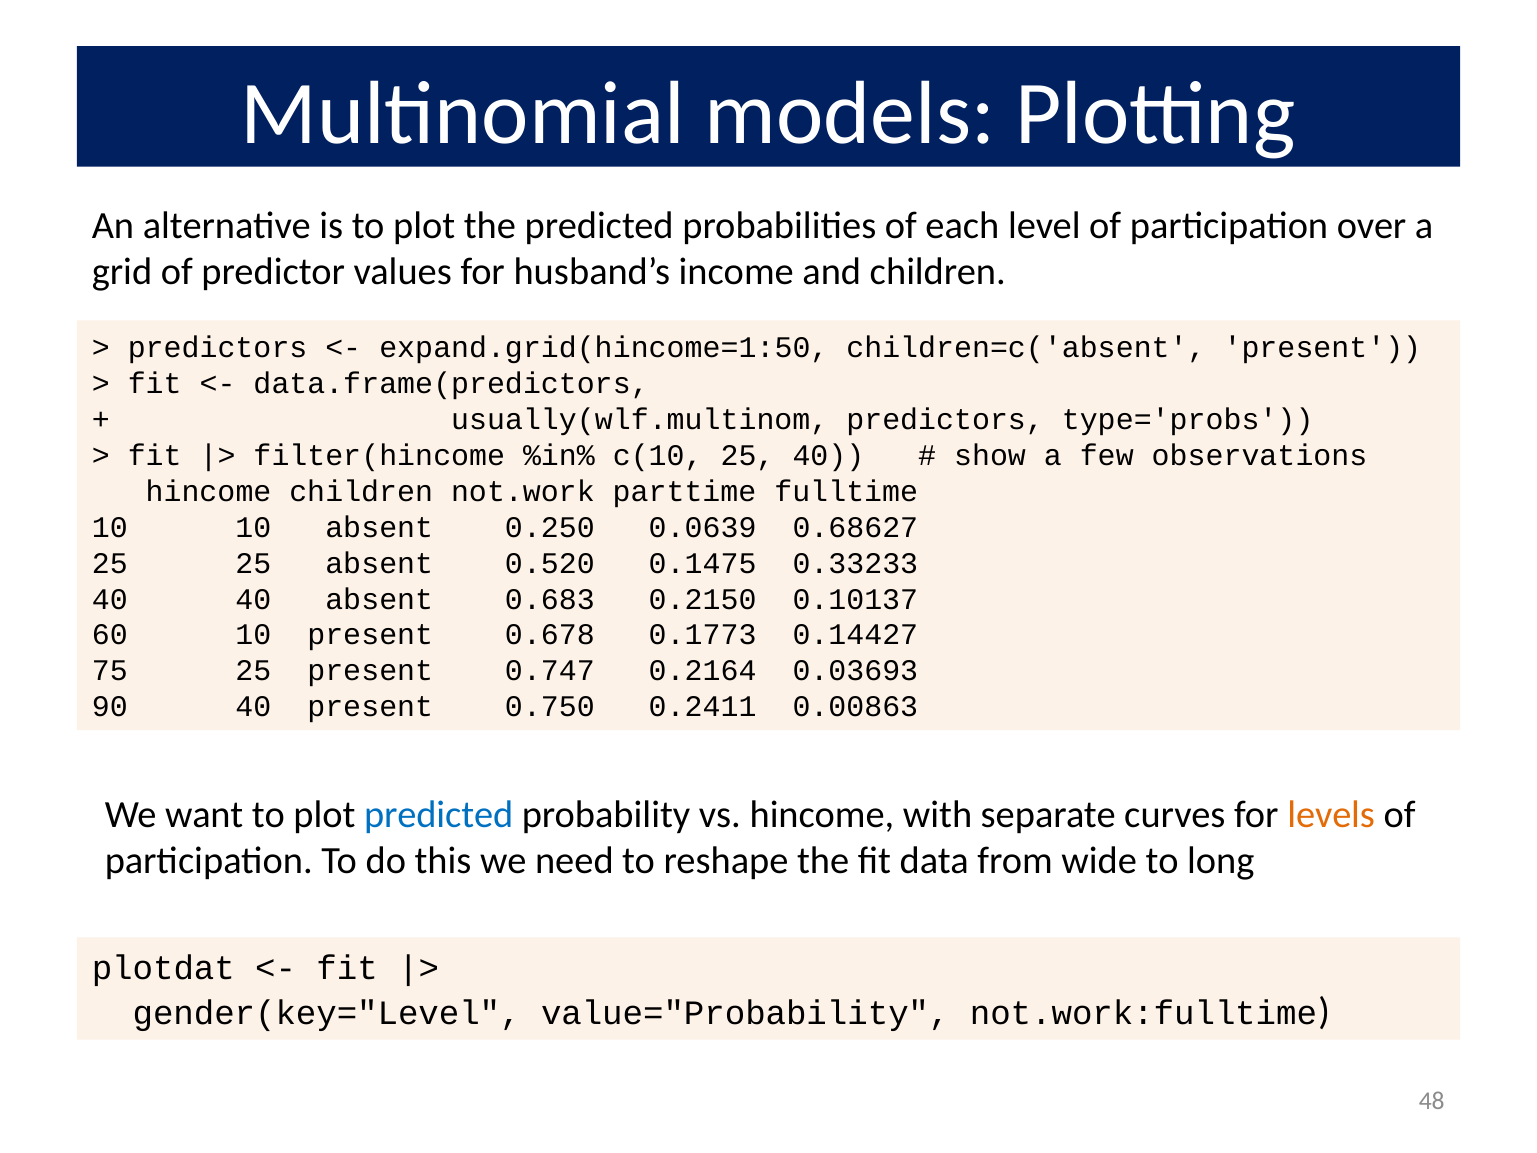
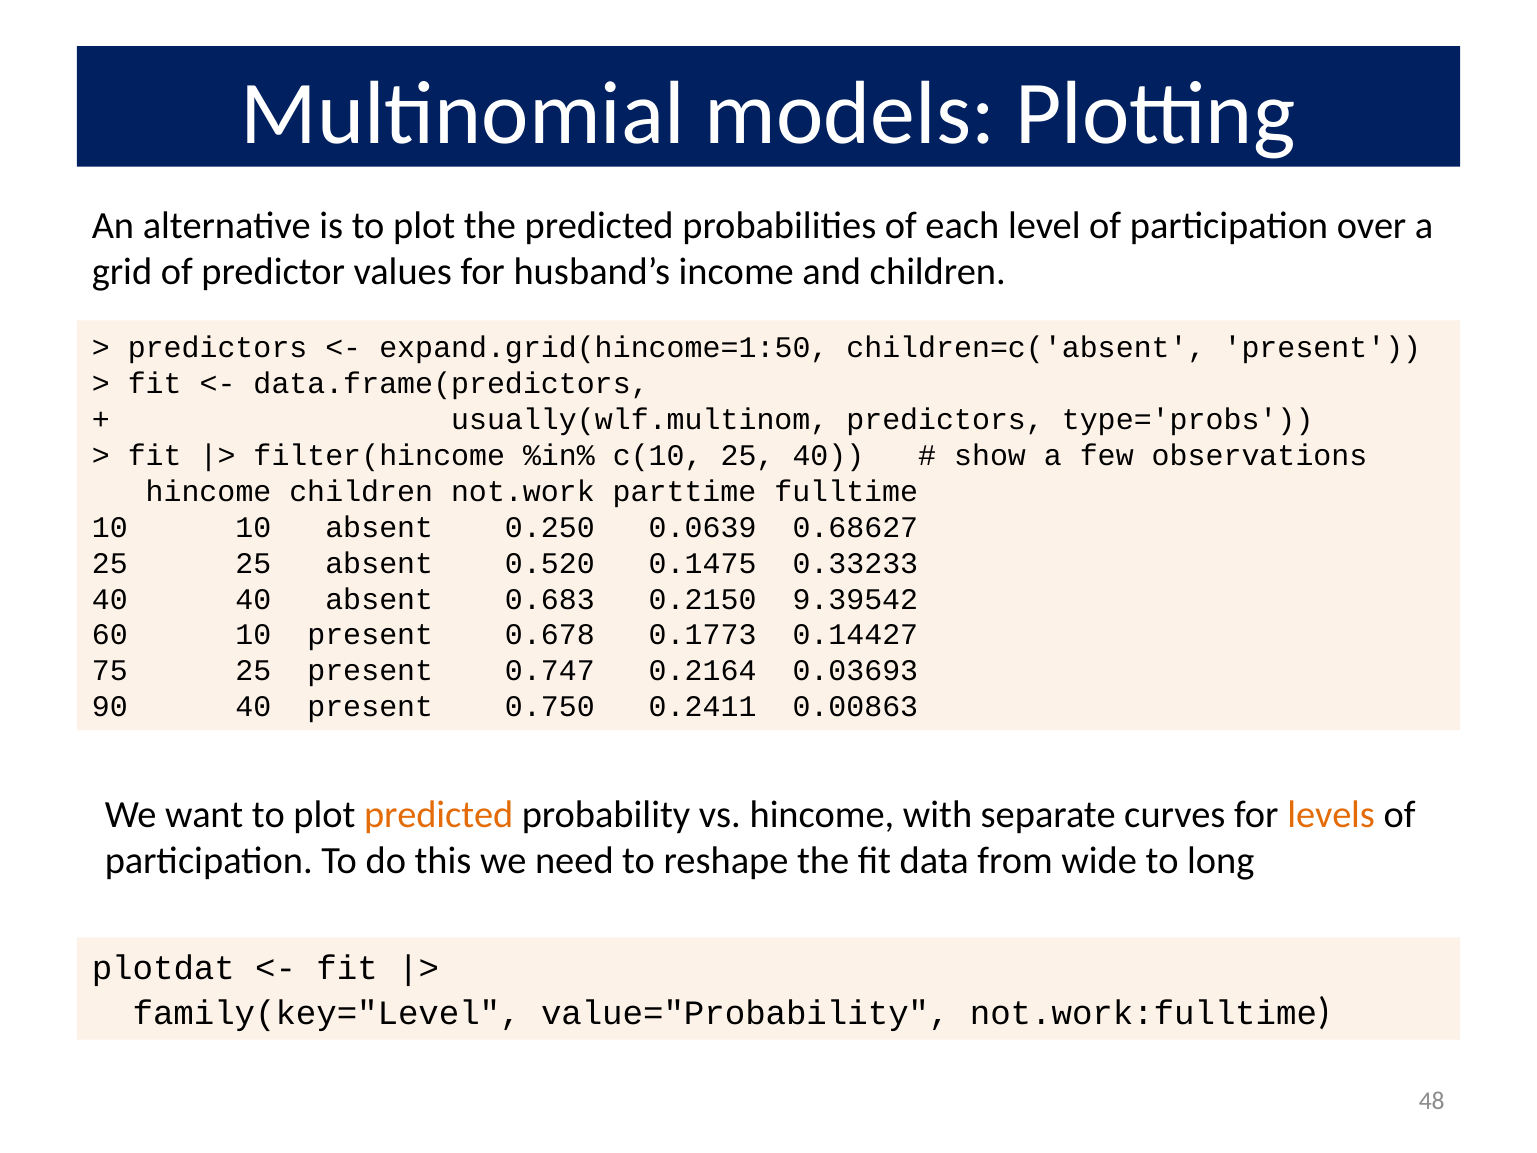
0.10137: 0.10137 -> 9.39542 (855, 599)
predicted colour: blue -> orange (439, 815)
gender(key="Level: gender(key="Level -> family(key="Level (327, 1013)
